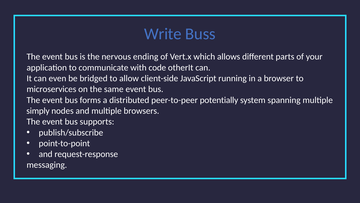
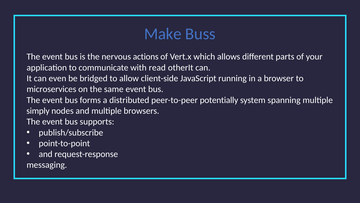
Write: Write -> Make (163, 34)
ending: ending -> actions (146, 57)
code: code -> read (157, 67)
